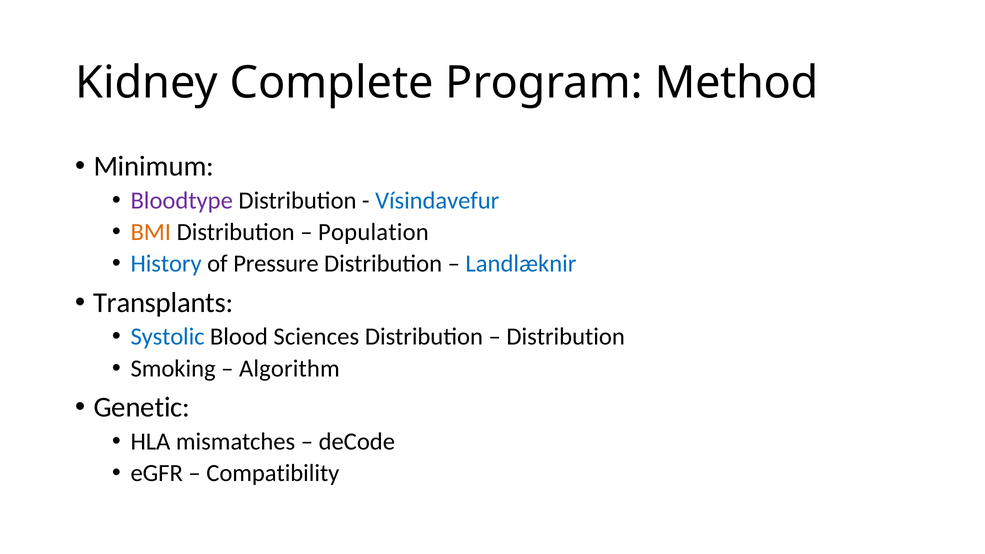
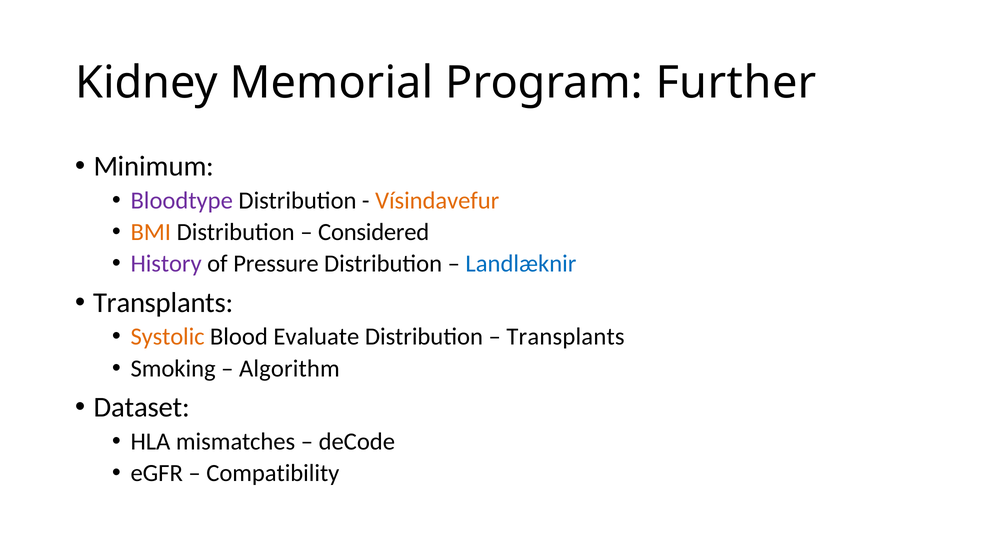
Complete: Complete -> Memorial (332, 83)
Method: Method -> Further (736, 83)
Vísindavefur colour: blue -> orange (437, 200)
Population: Population -> Considered (374, 232)
History colour: blue -> purple (166, 264)
Systolic colour: blue -> orange (168, 337)
Sciences: Sciences -> Evaluate (316, 337)
Distribution: Distribution -> Transplants (565, 337)
Genetic: Genetic -> Dataset (142, 407)
